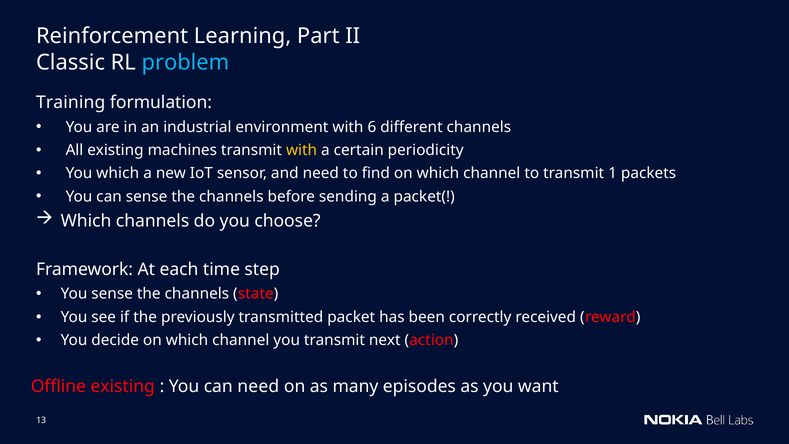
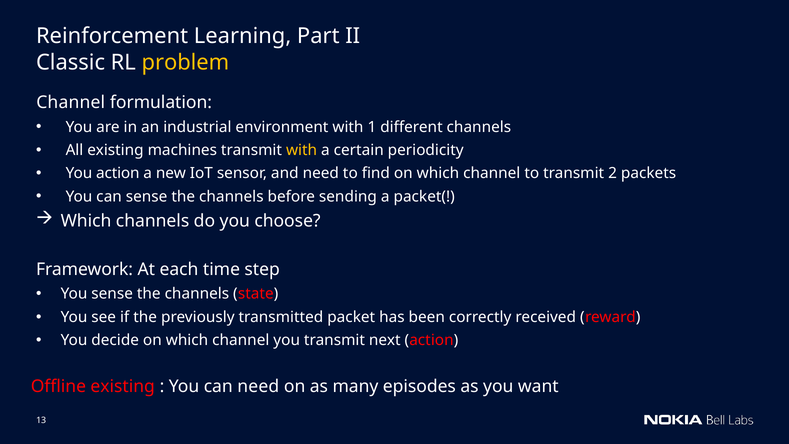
problem colour: light blue -> yellow (185, 63)
Training: Training -> Channel (71, 103)
6: 6 -> 1 (372, 127)
You which: which -> action (118, 173)
1: 1 -> 2 (613, 173)
